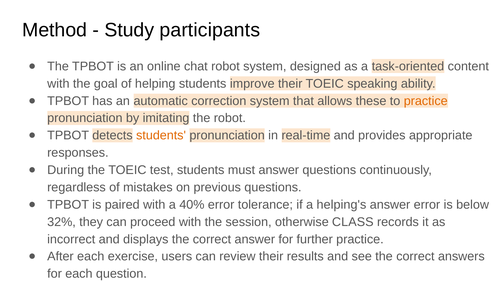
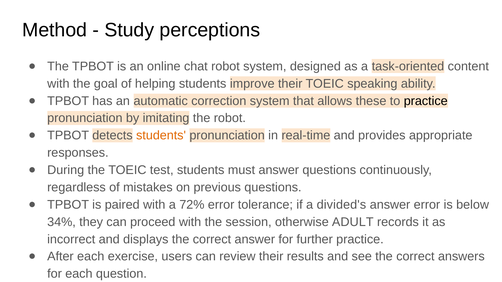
participants: participants -> perceptions (210, 30)
practice colour: orange -> black (426, 101)
40%: 40% -> 72% (192, 205)
helping's: helping's -> divided's (341, 205)
32%: 32% -> 34% (62, 222)
CLASS: CLASS -> ADULT (353, 222)
